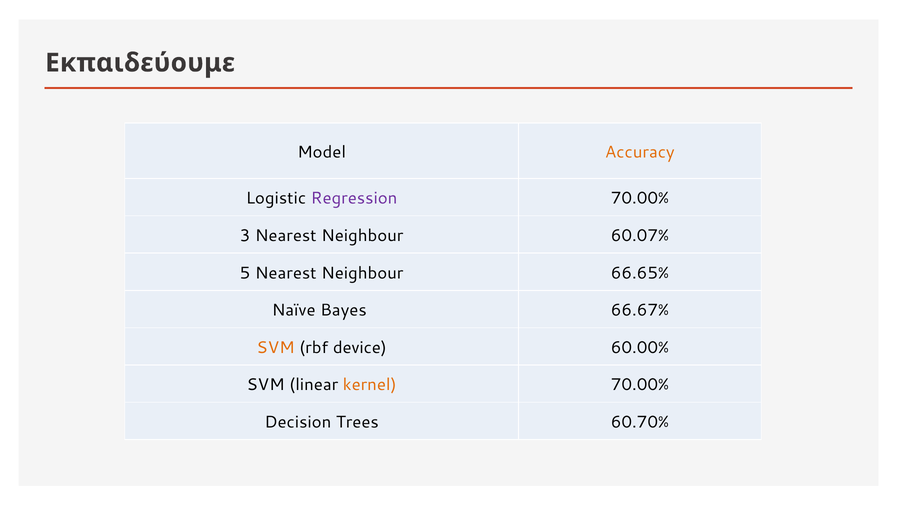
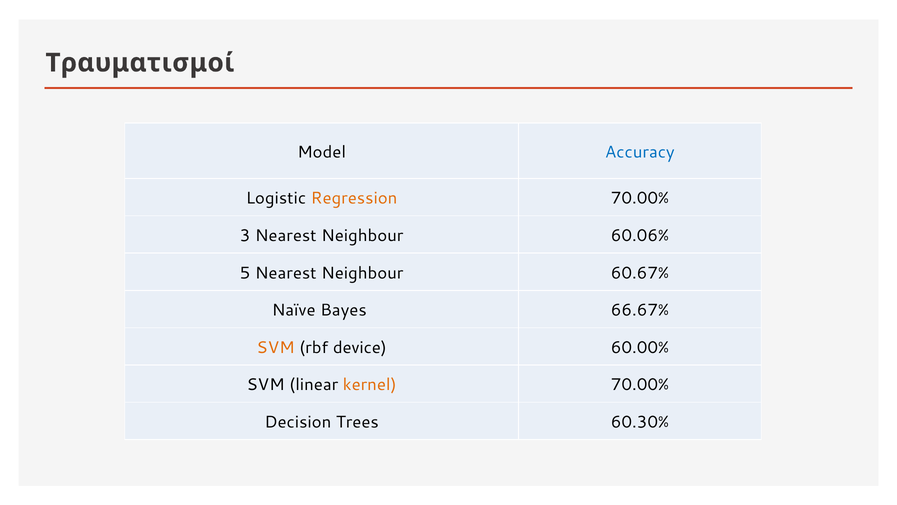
Εκπαιδεύουμε: Εκπαιδεύουμε -> Τραυματισμοί (140, 63)
Accuracy colour: orange -> blue (640, 152)
Regression colour: purple -> orange (354, 198)
60.07%: 60.07% -> 60.06% (640, 235)
66.65%: 66.65% -> 60.67% (640, 273)
60.70%: 60.70% -> 60.30% (640, 422)
